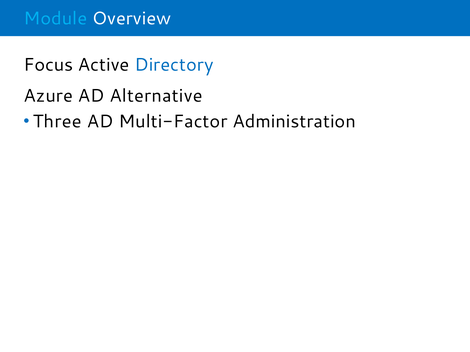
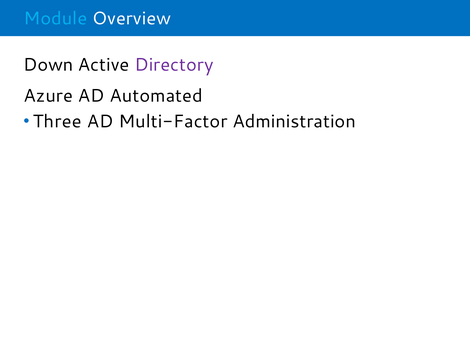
Focus: Focus -> Down (48, 65)
Directory colour: blue -> purple (174, 65)
Alternative: Alternative -> Automated (156, 96)
